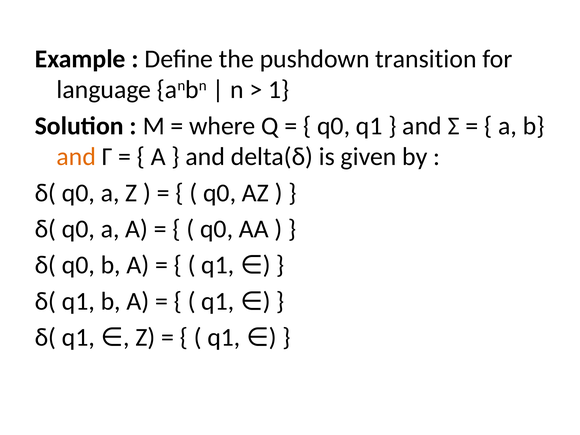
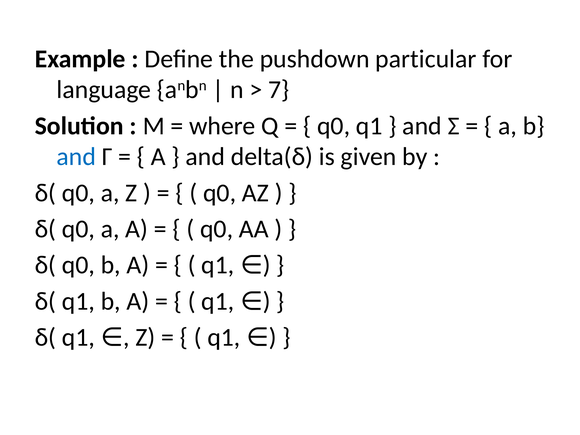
transition: transition -> particular (426, 59)
1: 1 -> 7 (279, 90)
and colour: orange -> blue (76, 157)
